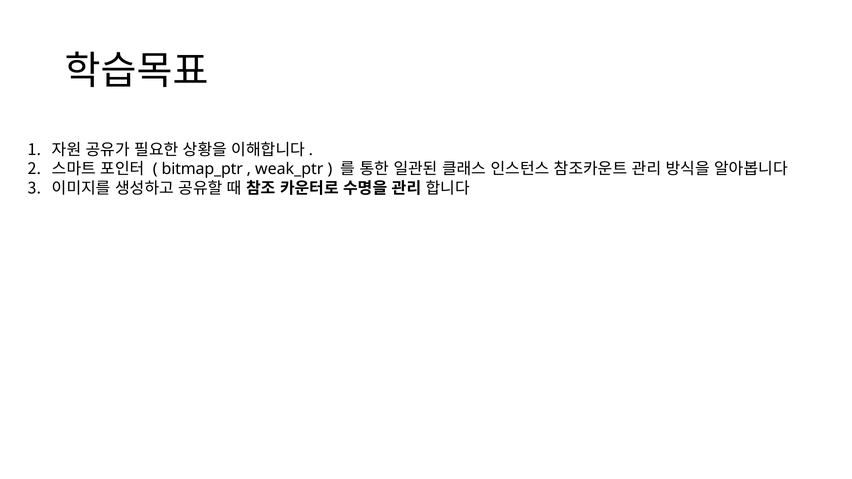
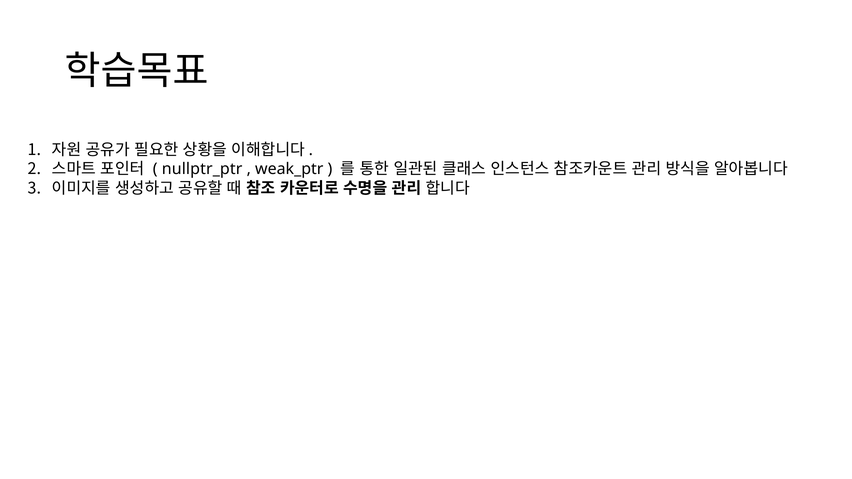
bitmap_ptr: bitmap_ptr -> nullptr_ptr (202, 169)
